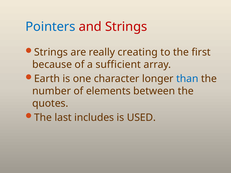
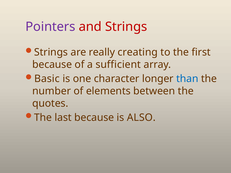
Pointers colour: blue -> purple (50, 27)
Earth: Earth -> Basic (47, 79)
last includes: includes -> because (94, 118)
USED: USED -> ALSO (141, 118)
